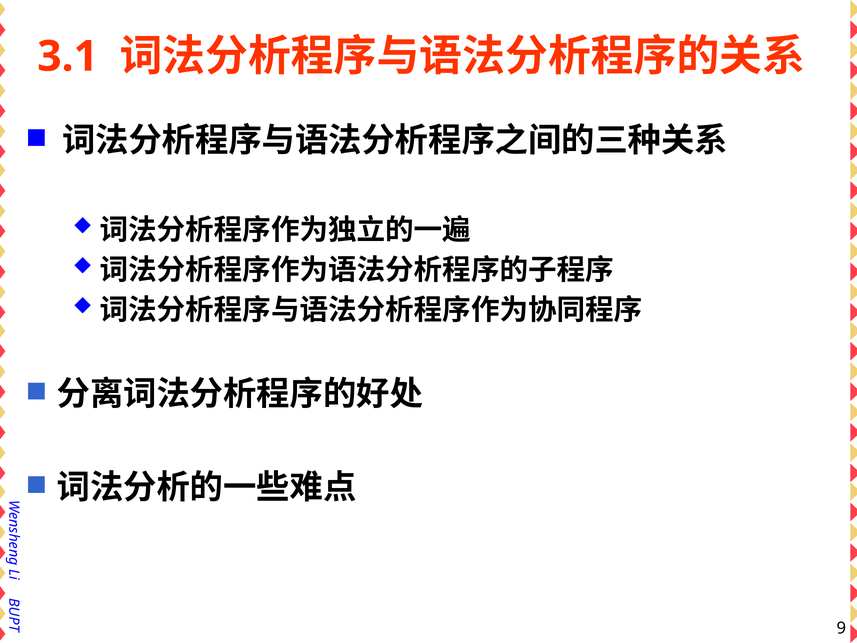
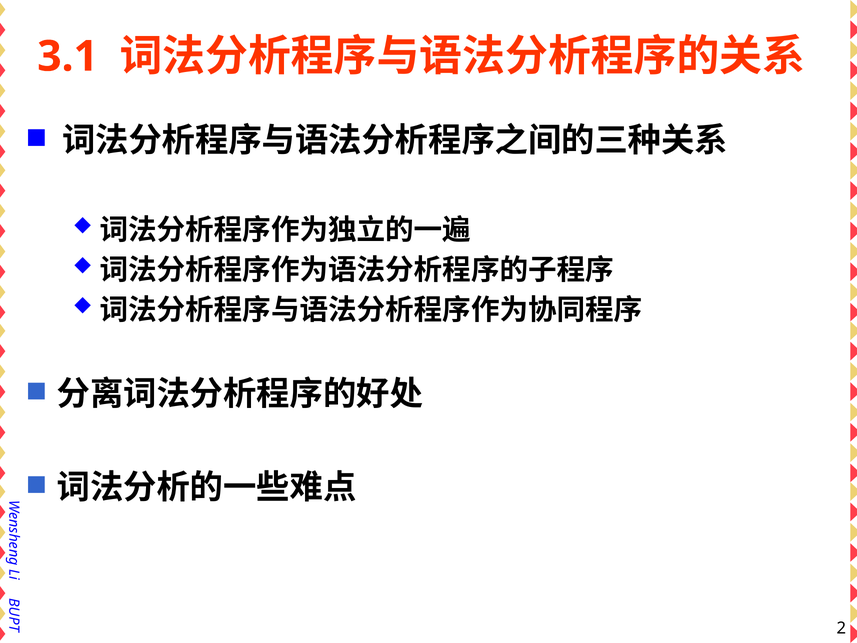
9: 9 -> 2 (841, 628)
